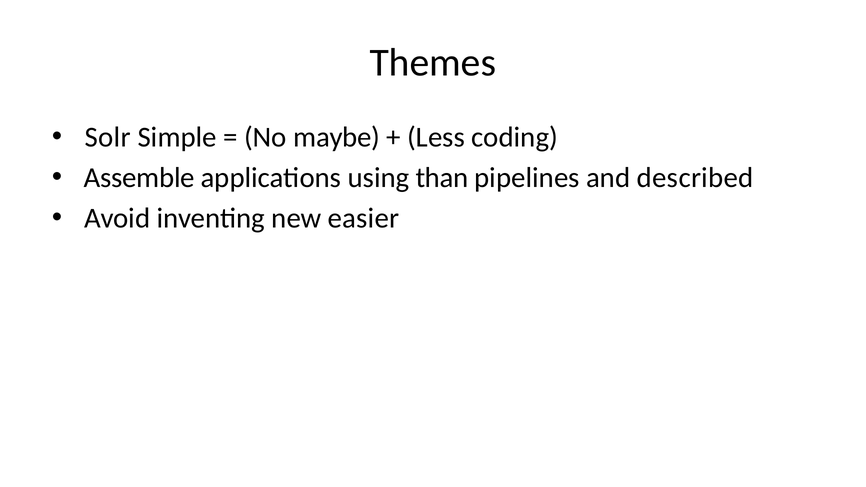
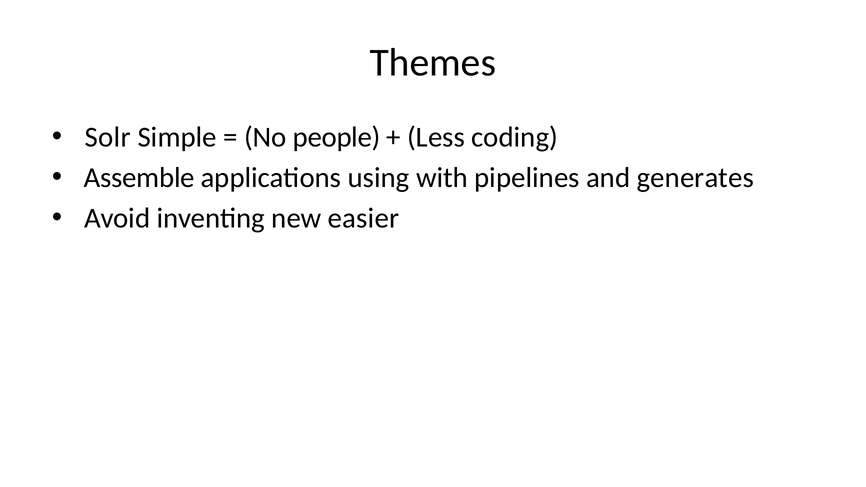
maybe: maybe -> people (337, 137)
than: than -> with (442, 178)
described: described -> generates (695, 178)
